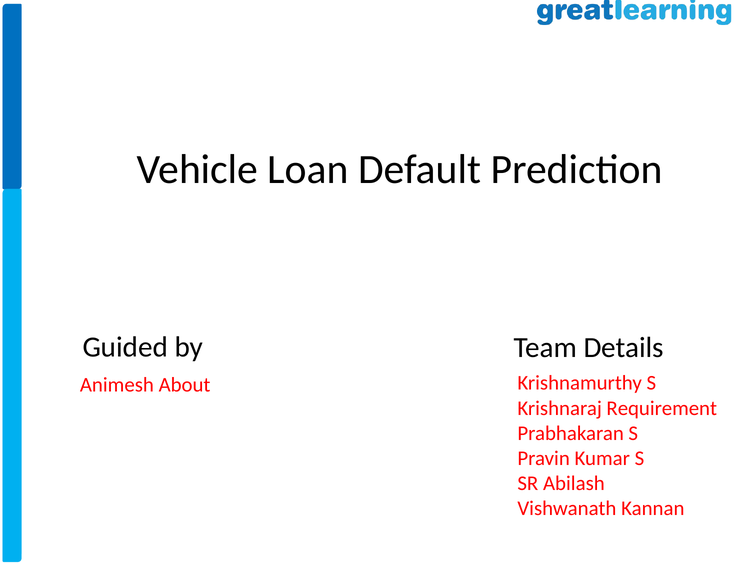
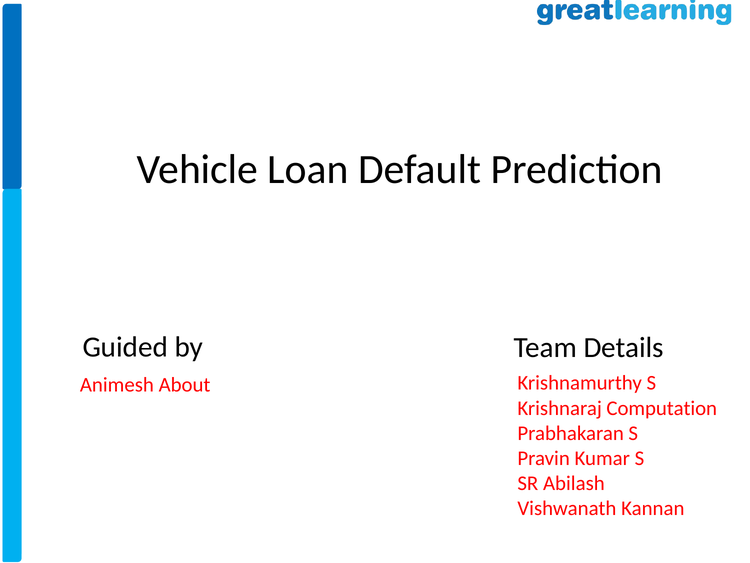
Requirement: Requirement -> Computation (662, 408)
